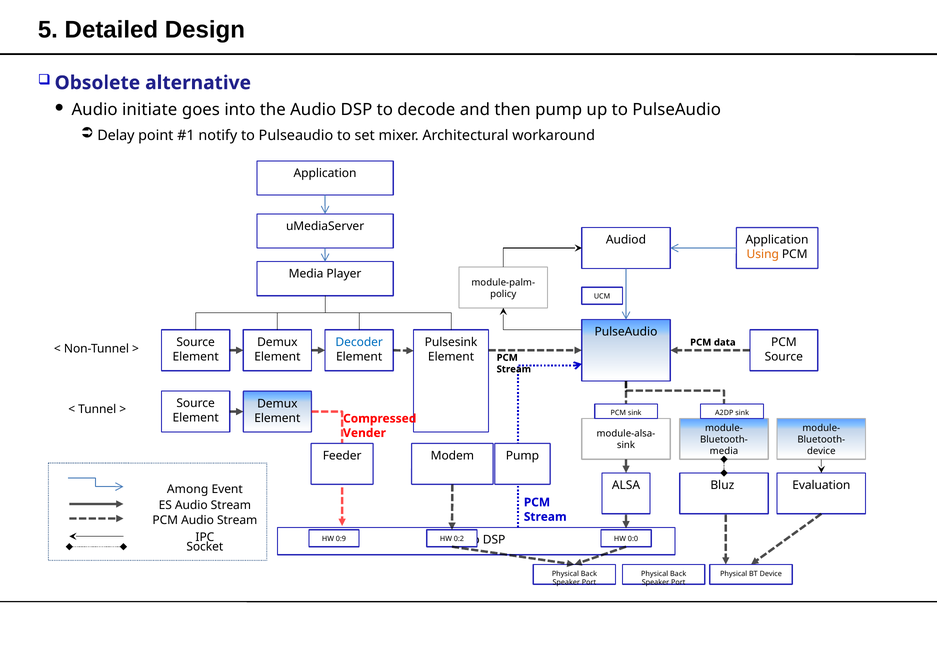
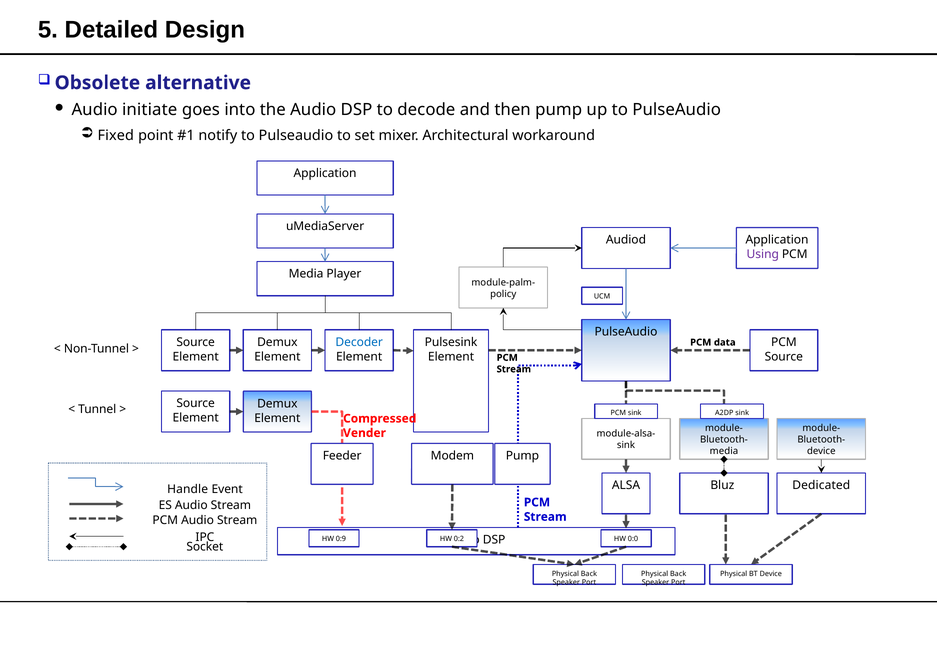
Delay: Delay -> Fixed (116, 135)
Using colour: orange -> purple (763, 254)
Evaluation: Evaluation -> Dedicated (821, 485)
Among: Among -> Handle (188, 489)
